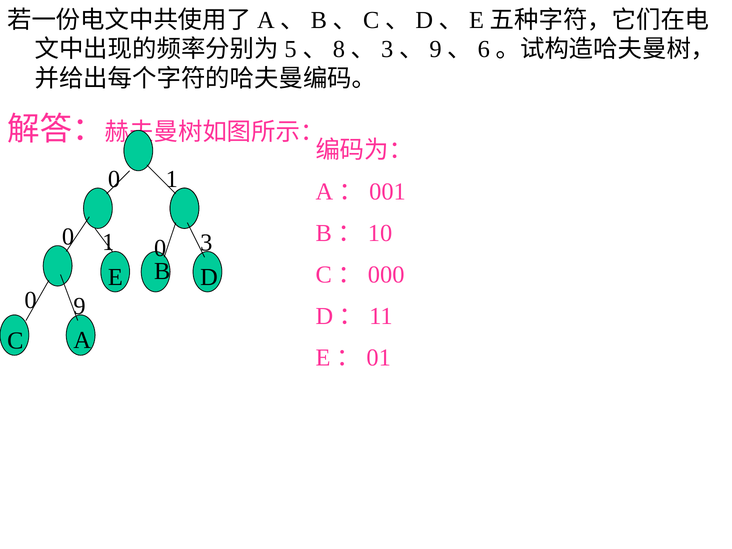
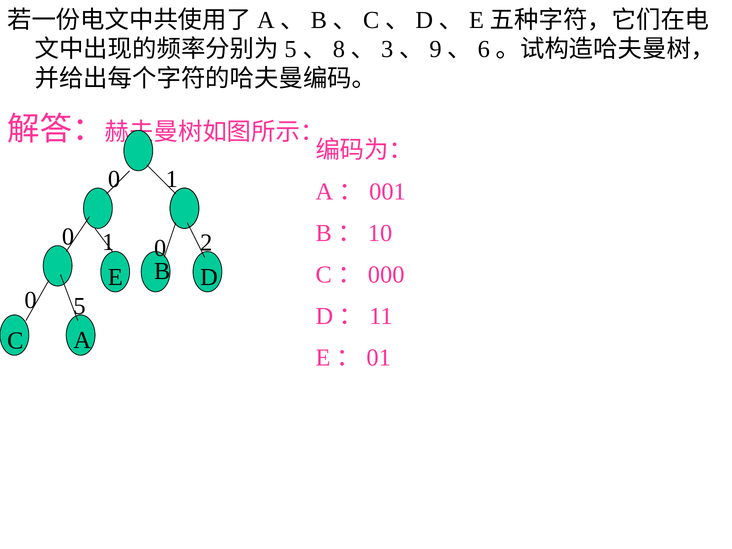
3: 3 -> 2 (206, 243)
9: 9 -> 5 (80, 306)
